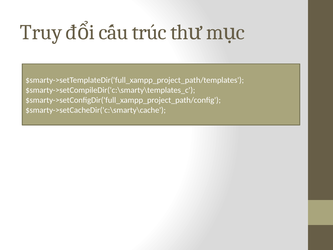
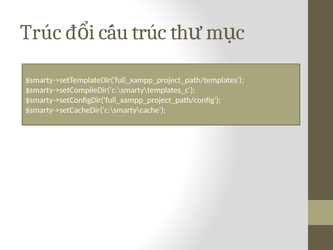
Truy: Truy -> Trúc (41, 32)
